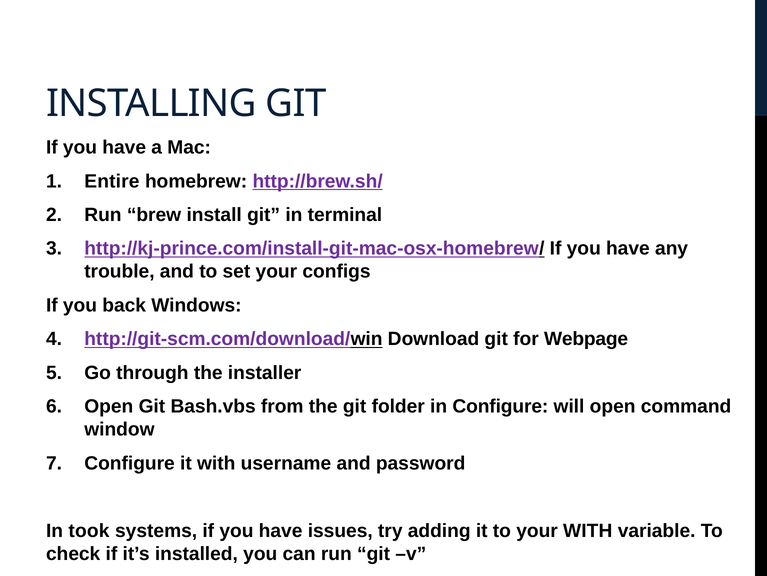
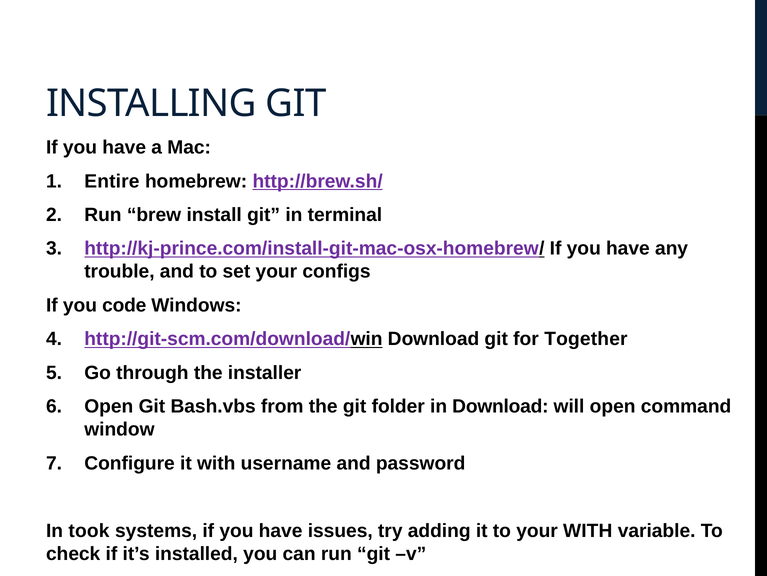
back: back -> code (124, 305)
Webpage: Webpage -> Together (586, 339)
in Configure: Configure -> Download (500, 406)
